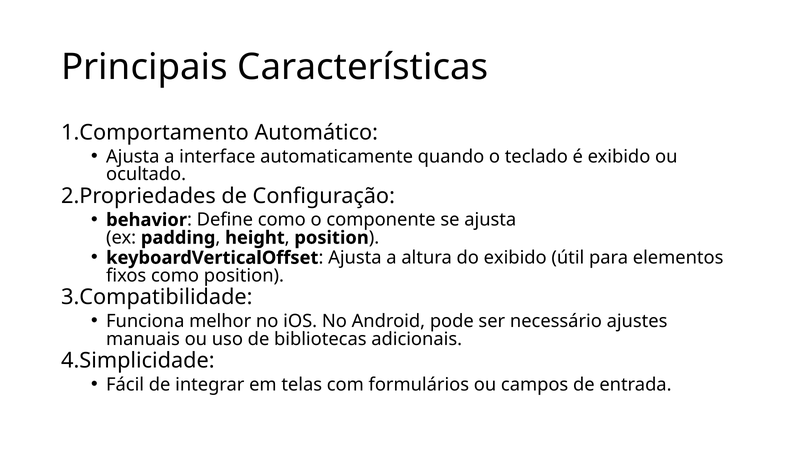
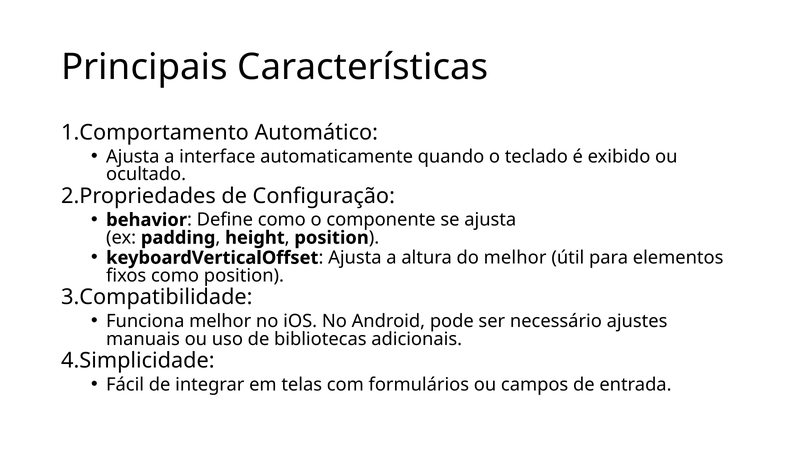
do exibido: exibido -> melhor (515, 258)
